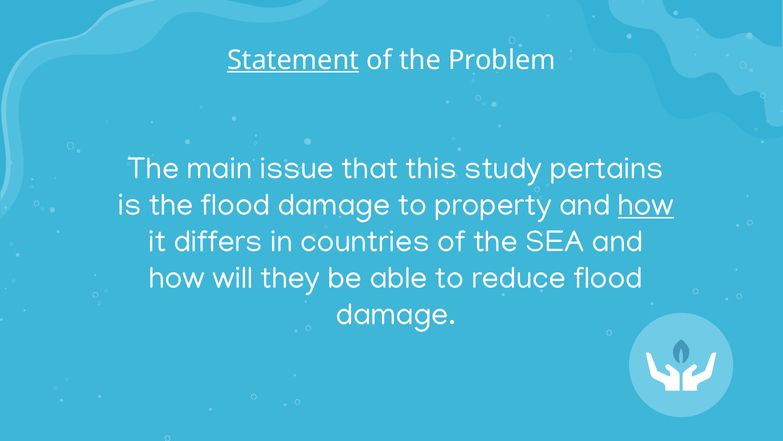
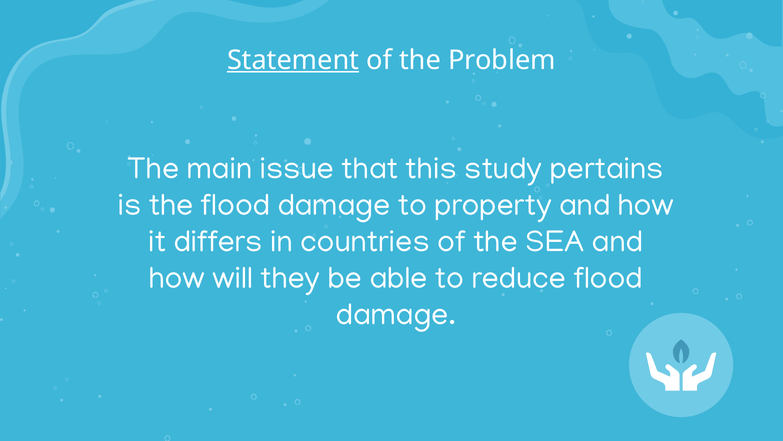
how underline: present -> none (646, 204)
